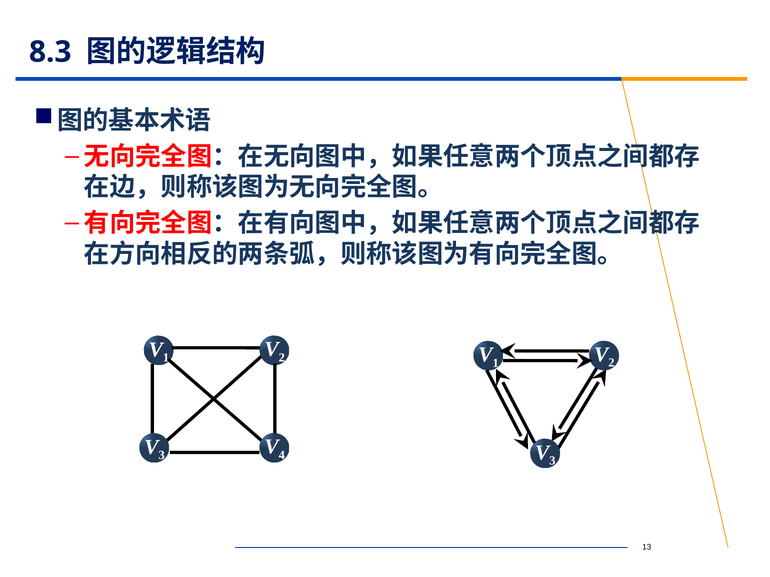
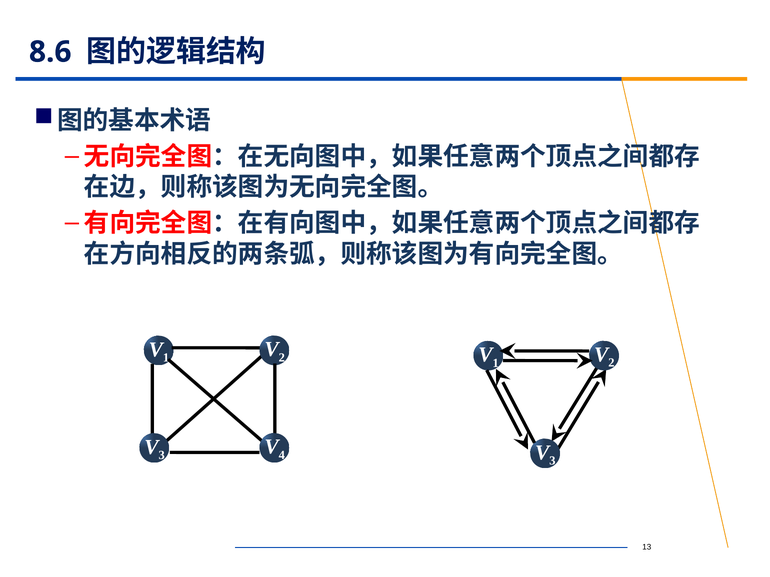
8.3: 8.3 -> 8.6 (50, 52)
